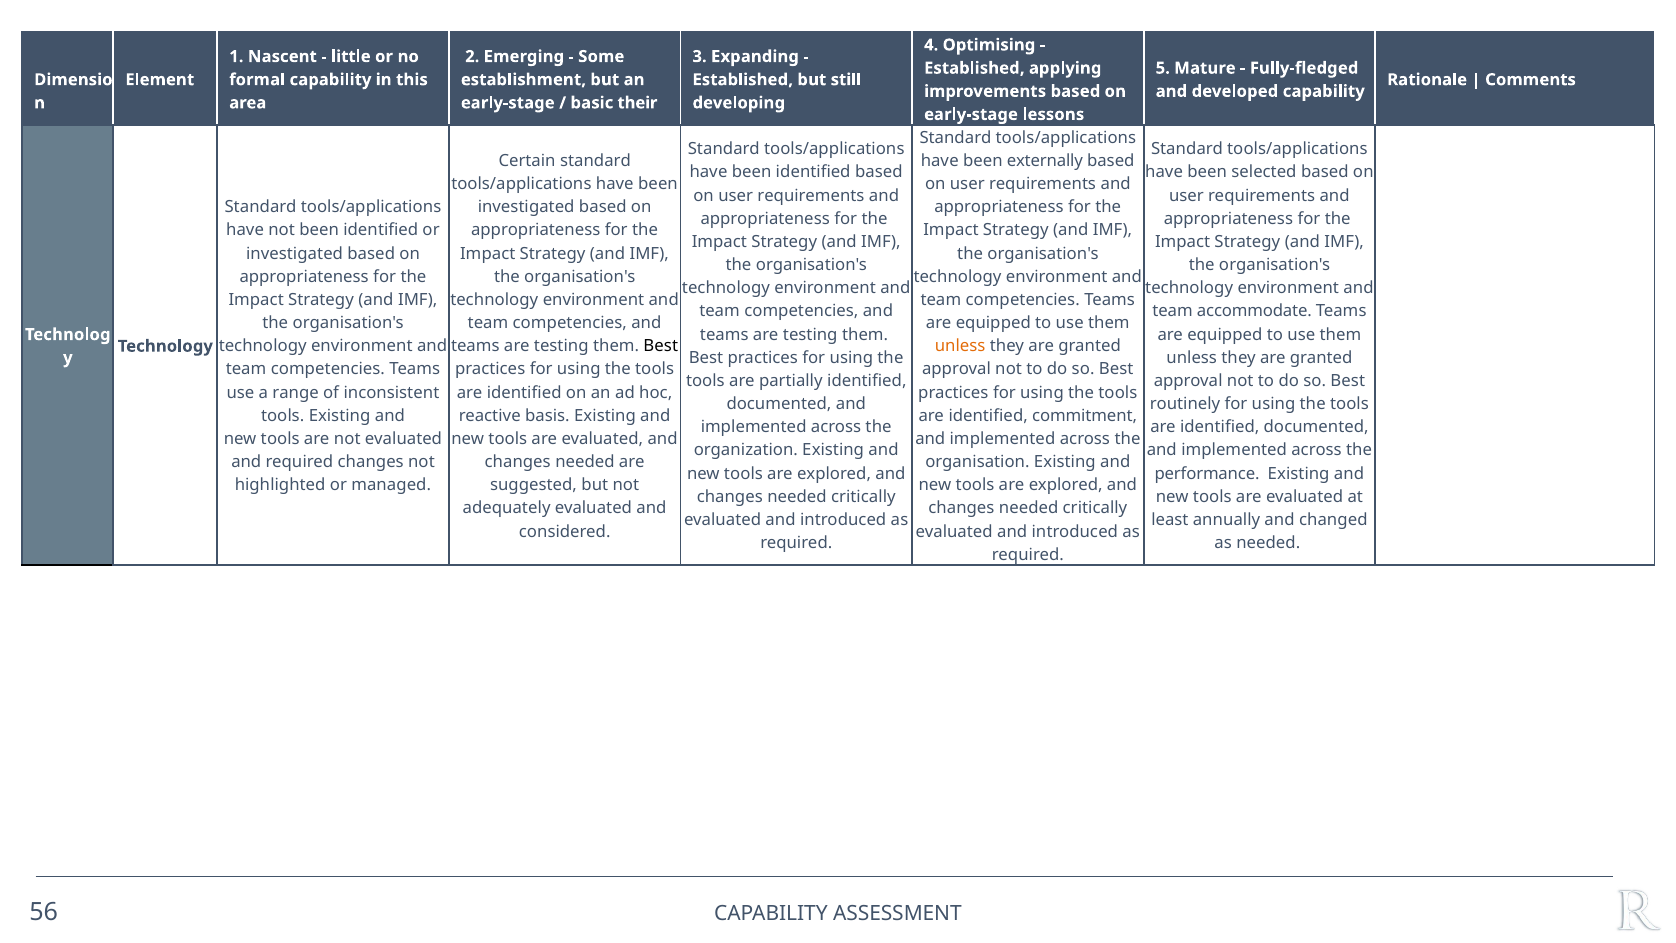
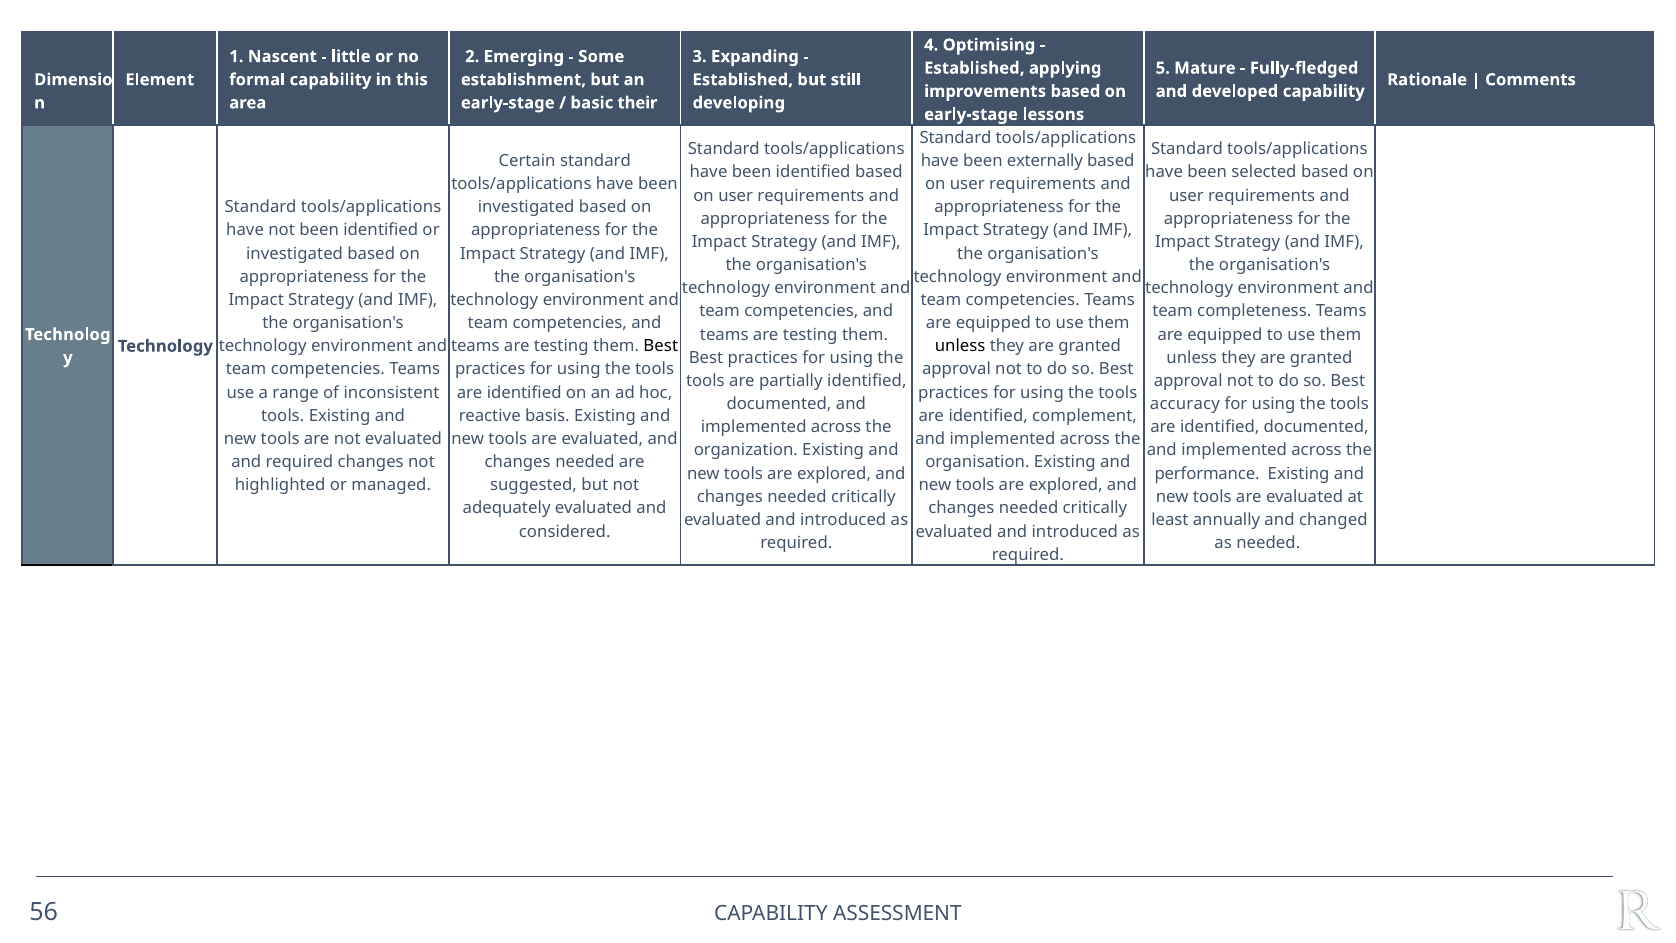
accommodate: accommodate -> completeness (1254, 311)
unless colour: orange -> black (960, 346)
routinely: routinely -> accuracy (1185, 404)
commitment: commitment -> complement (1084, 416)
